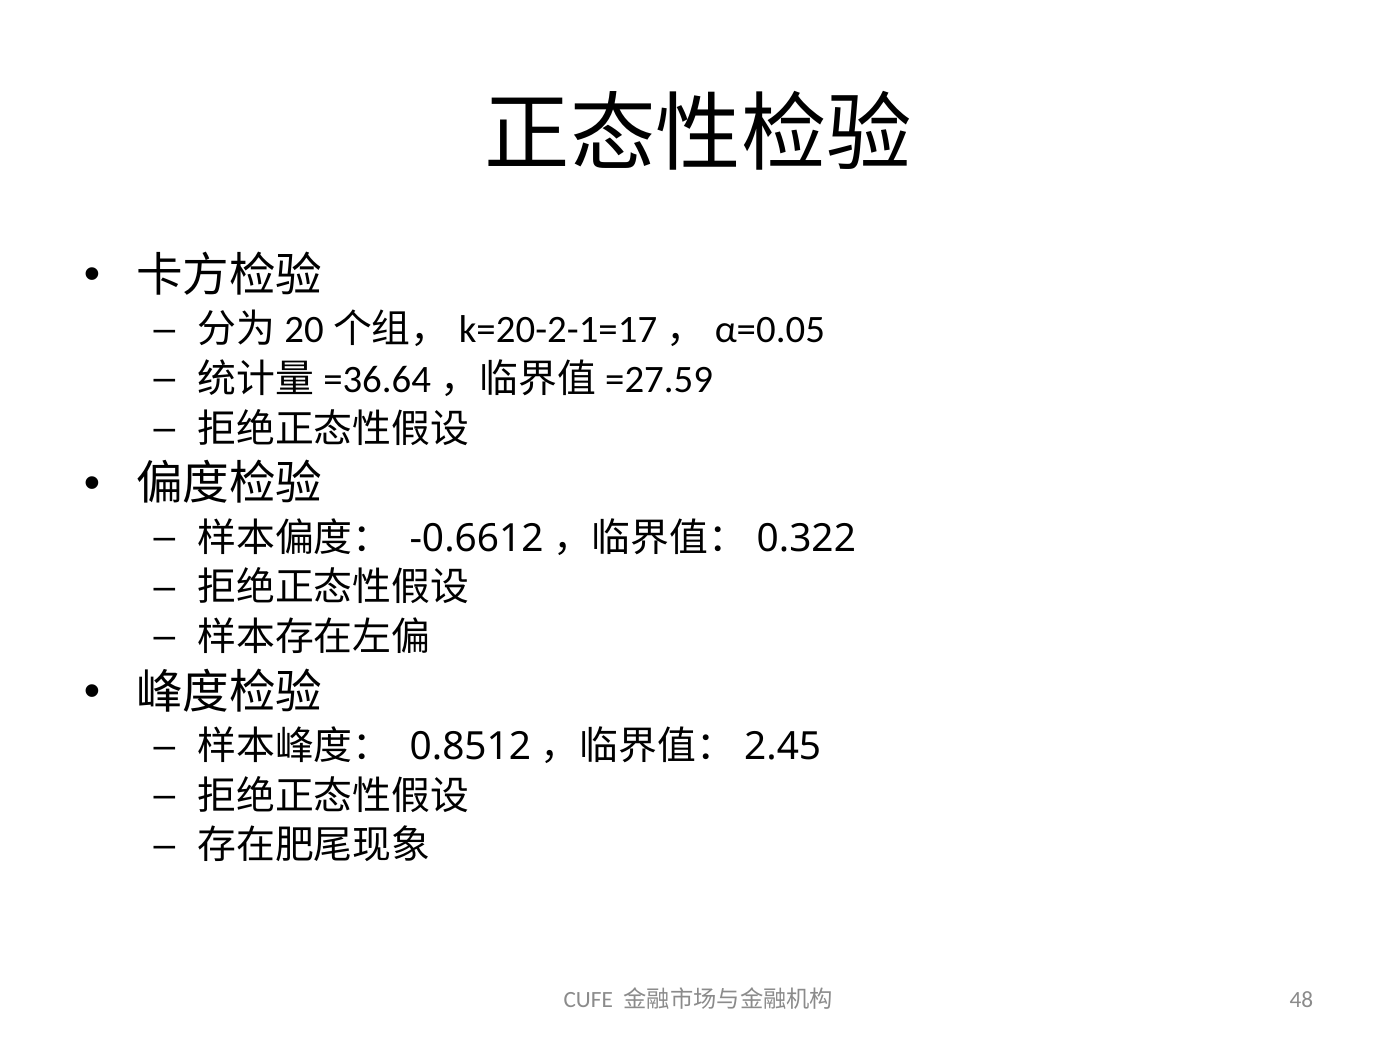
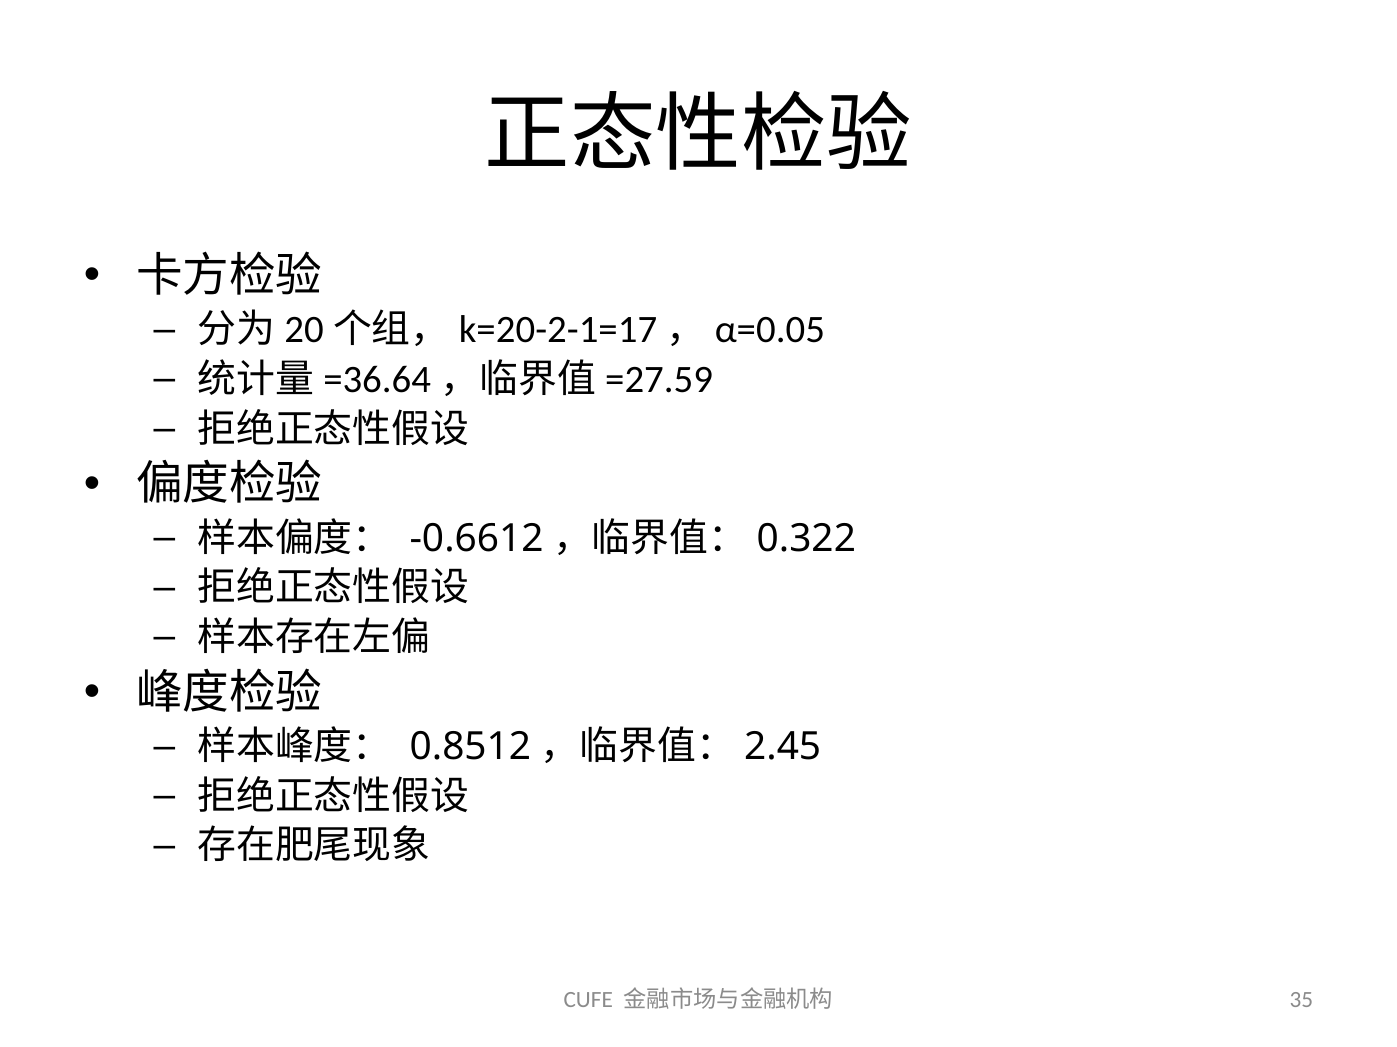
48: 48 -> 35 (1301, 1000)
